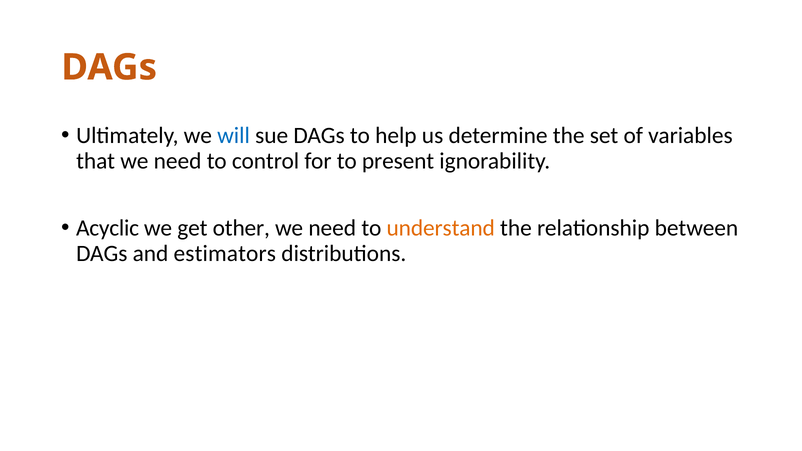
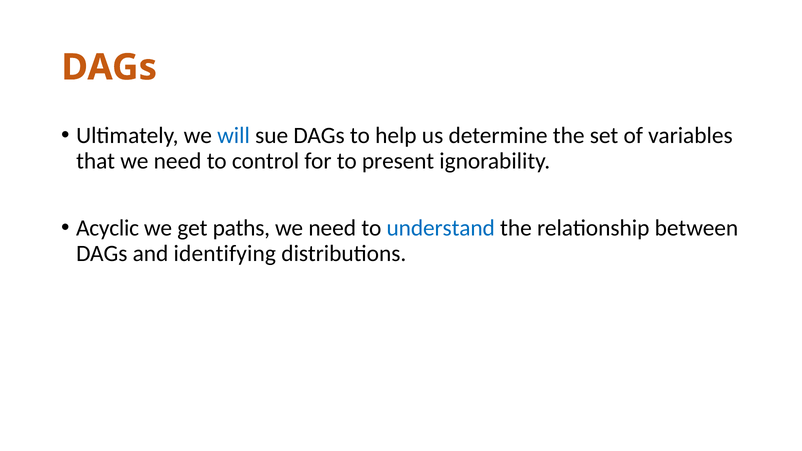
other: other -> paths (241, 228)
understand colour: orange -> blue (441, 228)
estimators: estimators -> identifying (225, 253)
